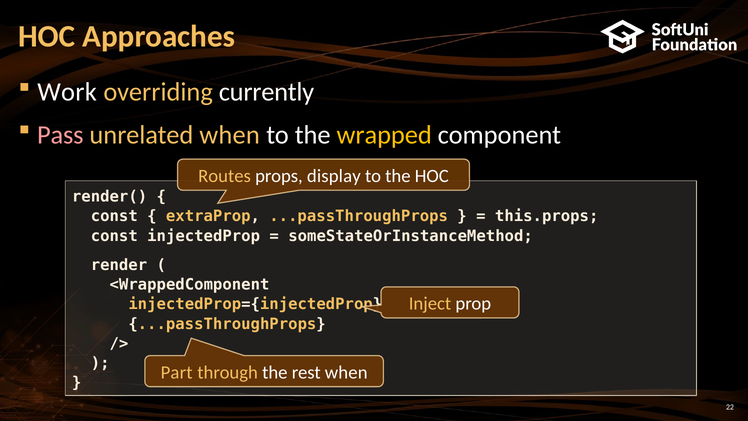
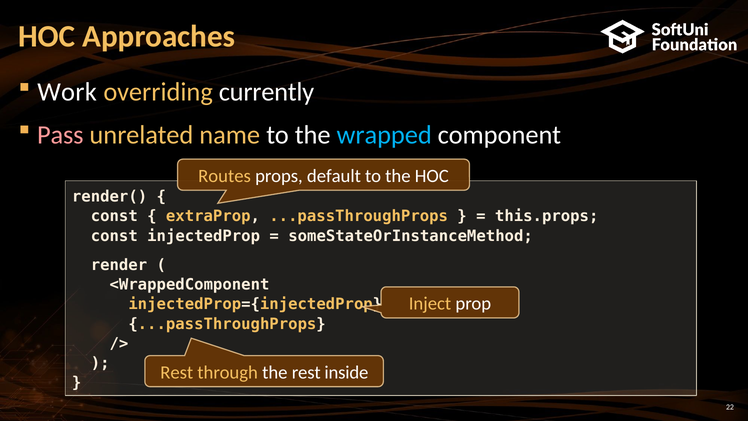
unrelated when: when -> name (230, 135)
wrapped colour: yellow -> light blue (384, 135)
display: display -> default (334, 176)
Part: Part -> Rest (177, 372)
rest when: when -> inside (346, 372)
